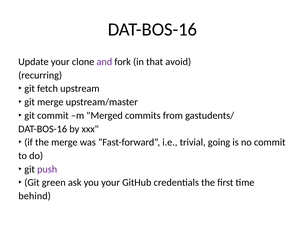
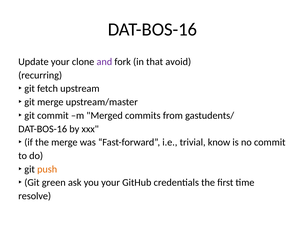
going: going -> know (219, 142)
push colour: purple -> orange (47, 169)
behind: behind -> resolve (35, 196)
